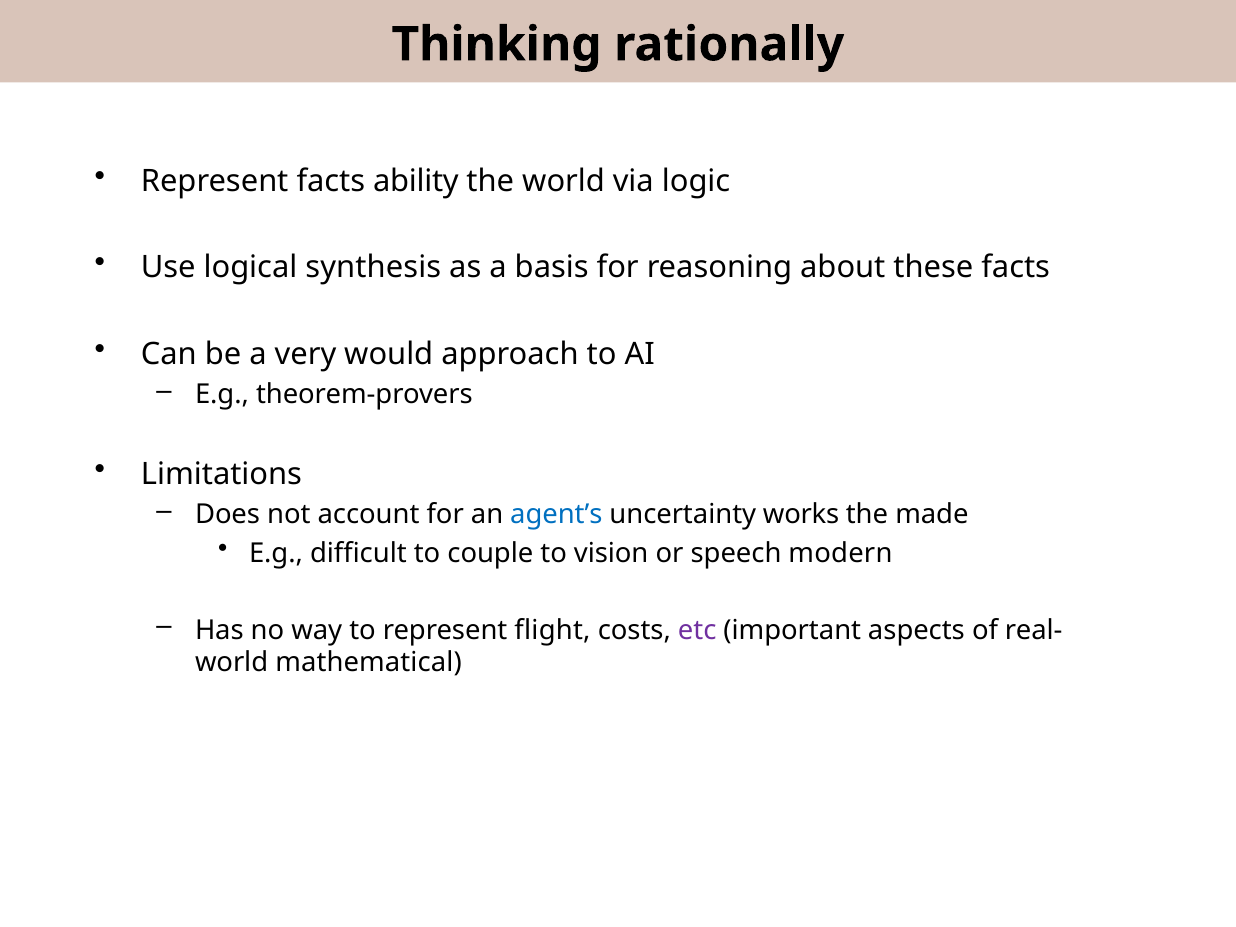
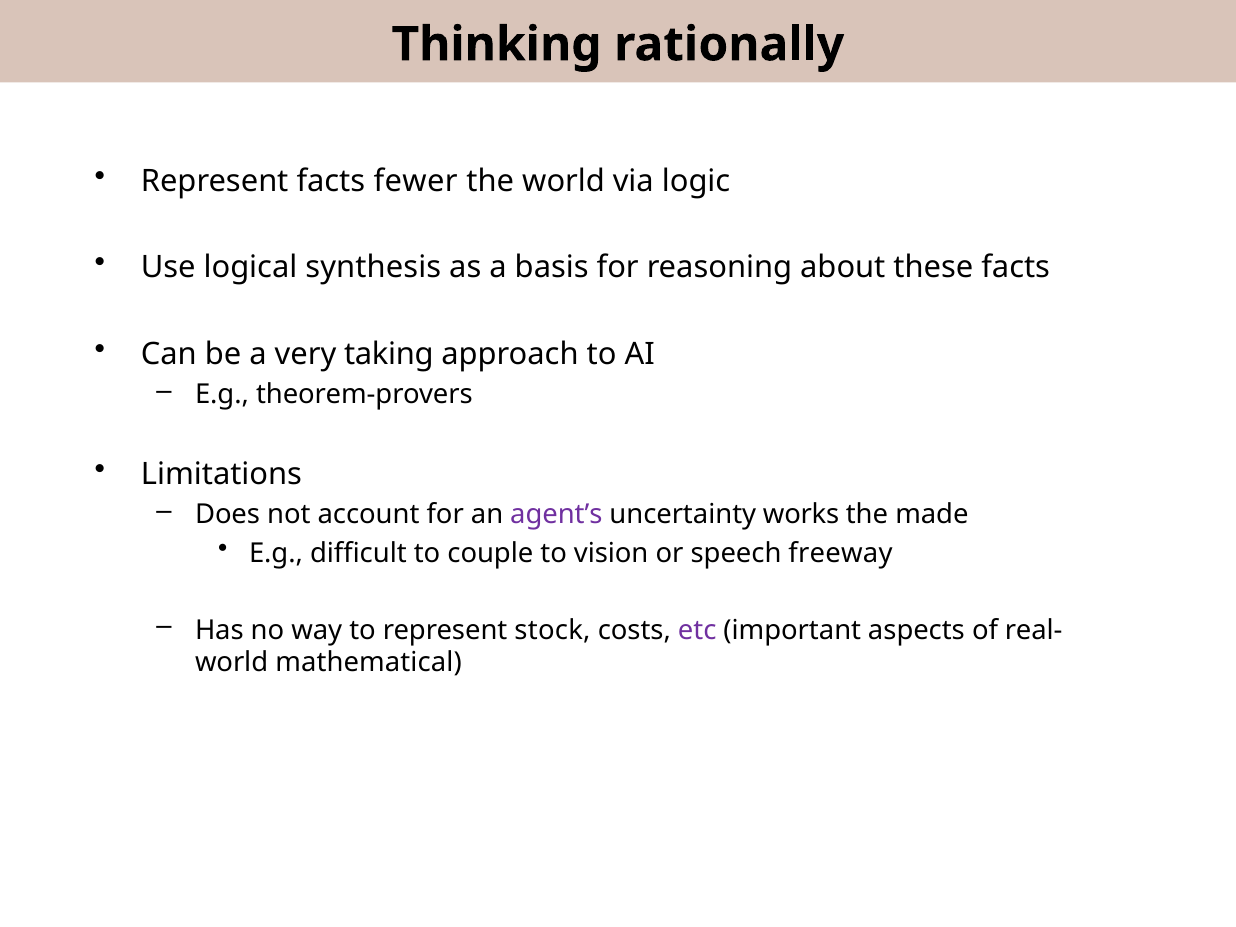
ability: ability -> fewer (416, 181)
would: would -> taking (389, 354)
agent’s colour: blue -> purple (556, 515)
modern: modern -> freeway (840, 553)
flight: flight -> stock (553, 630)
